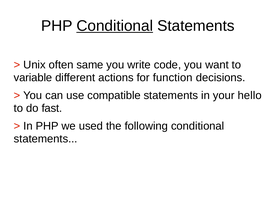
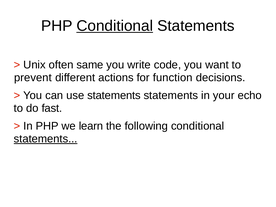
variable: variable -> prevent (33, 78)
use compatible: compatible -> statements (114, 95)
hello: hello -> echo (250, 95)
used: used -> learn (91, 126)
statements underline: none -> present (46, 139)
